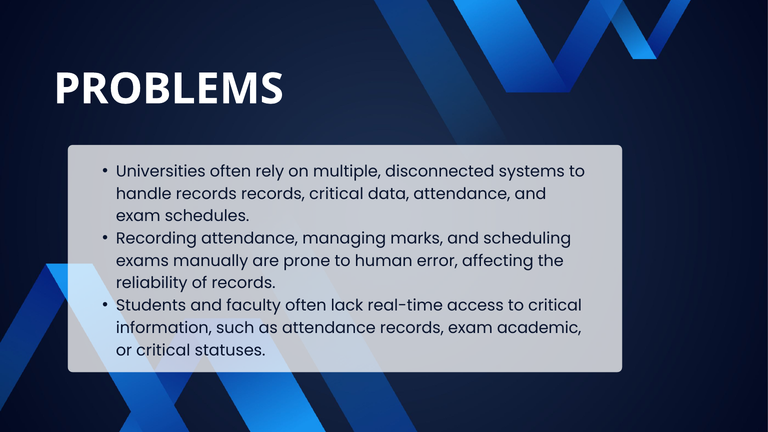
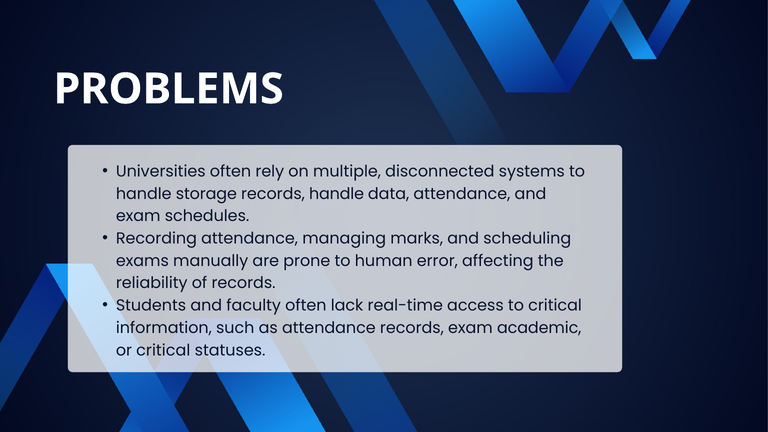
handle records: records -> storage (206, 194)
records critical: critical -> handle (337, 194)
